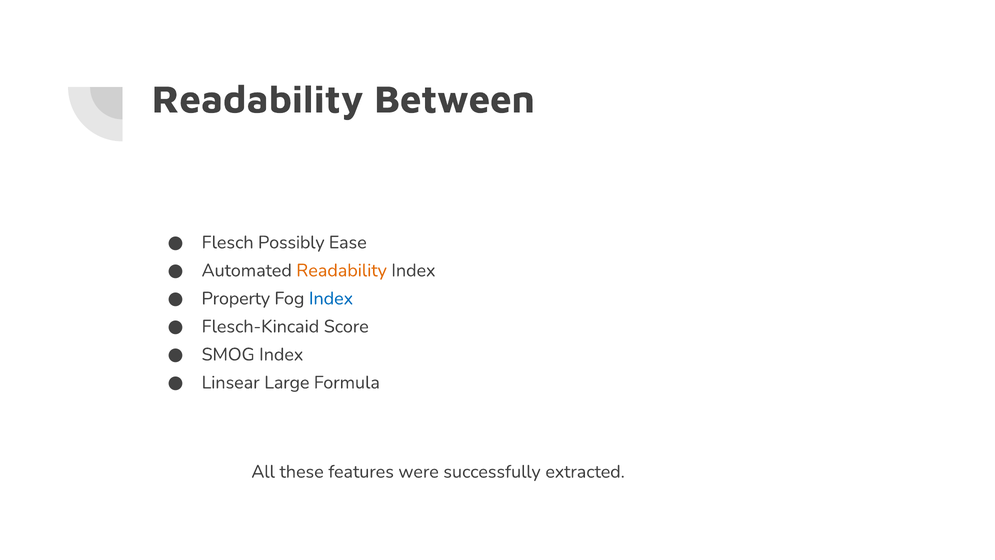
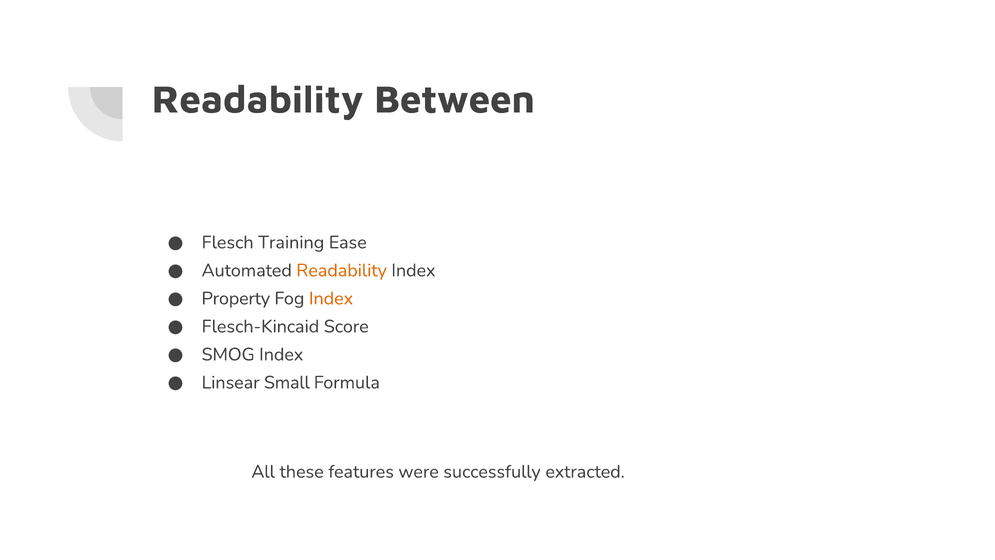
Possibly: Possibly -> Training (291, 242)
Index colour: blue -> orange (331, 298)
Large: Large -> Small (287, 382)
